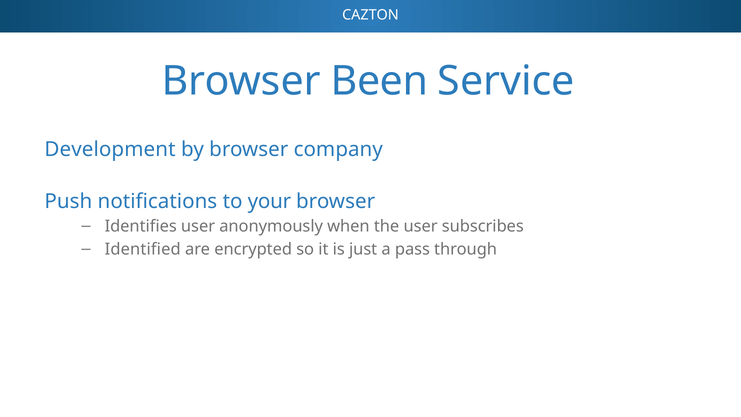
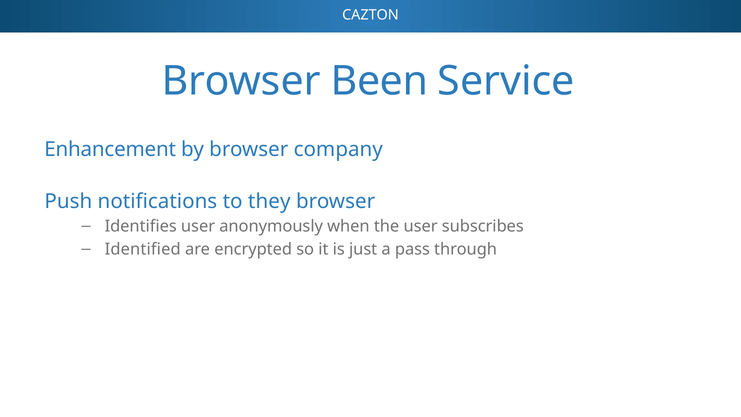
Development: Development -> Enhancement (110, 149)
your: your -> they (269, 201)
